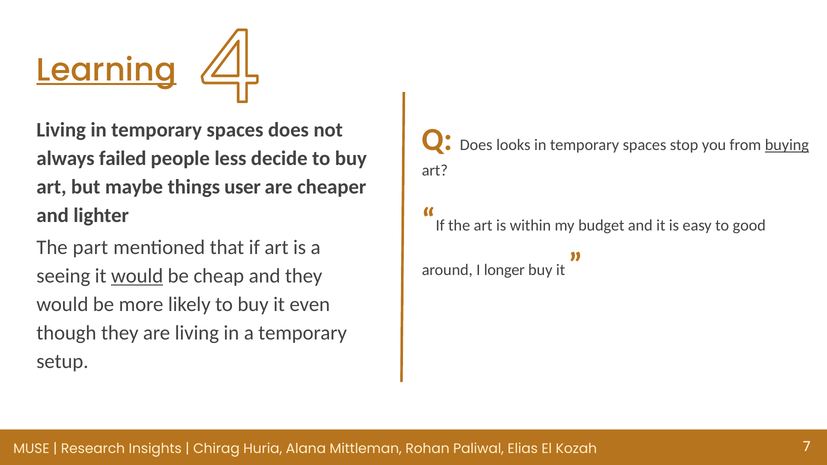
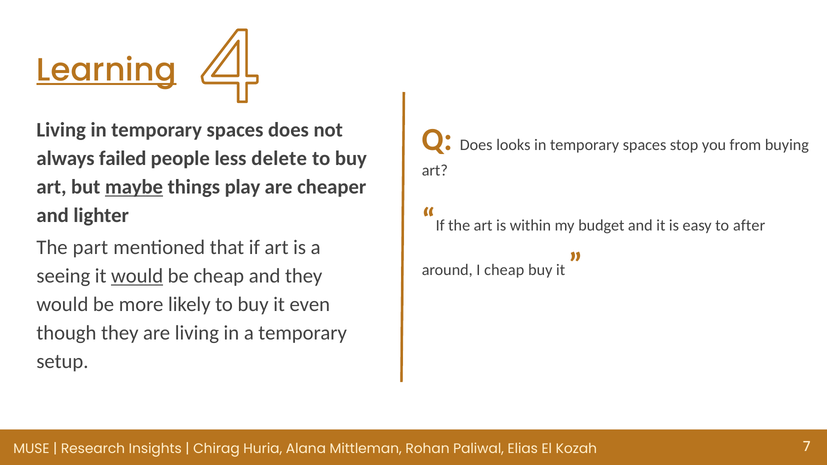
buying underline: present -> none (787, 145)
decide: decide -> delete (279, 159)
maybe underline: none -> present (134, 187)
user: user -> play (242, 187)
good: good -> after (749, 225)
I longer: longer -> cheap (504, 270)
